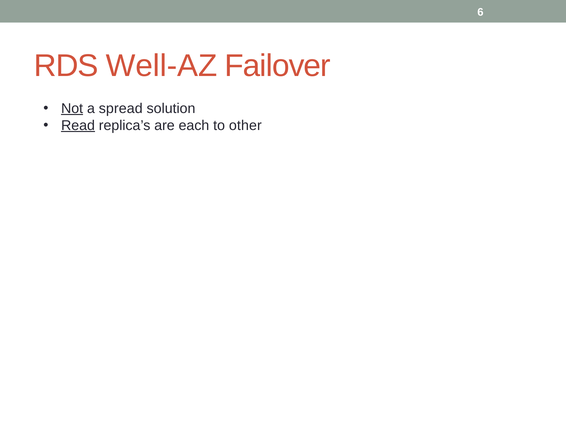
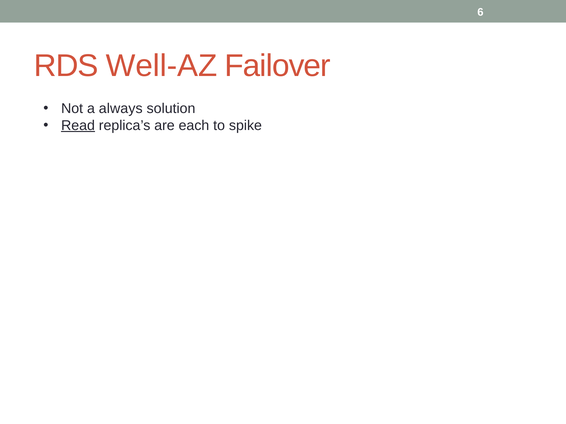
Not underline: present -> none (72, 109)
spread: spread -> always (121, 109)
other: other -> spike (245, 126)
